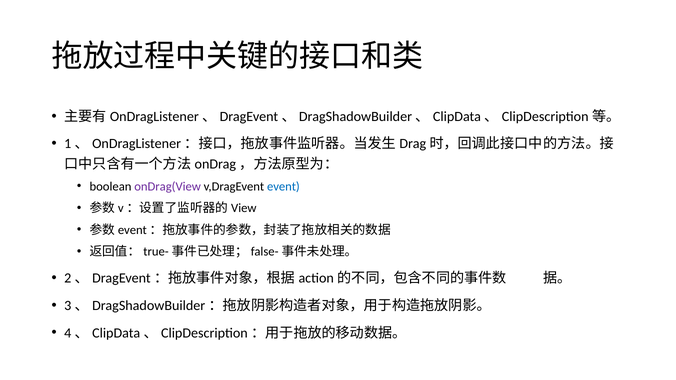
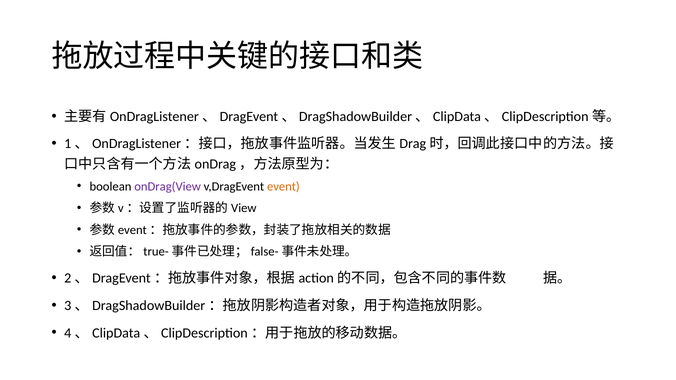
event colour: blue -> orange (283, 187)
